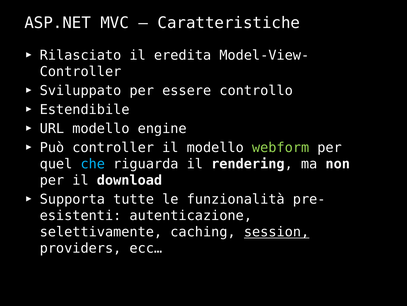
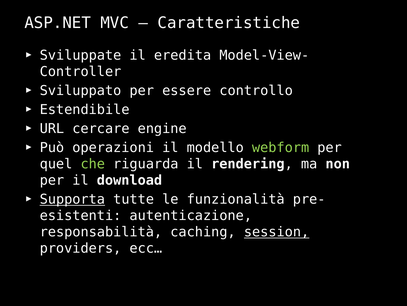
Rilasciato: Rilasciato -> Sviluppate (81, 55)
URL modello: modello -> cercare (101, 128)
Può controller: controller -> operazioni (113, 147)
che colour: light blue -> light green (93, 164)
Supporta underline: none -> present (72, 199)
selettivamente: selettivamente -> responsabilità (101, 232)
